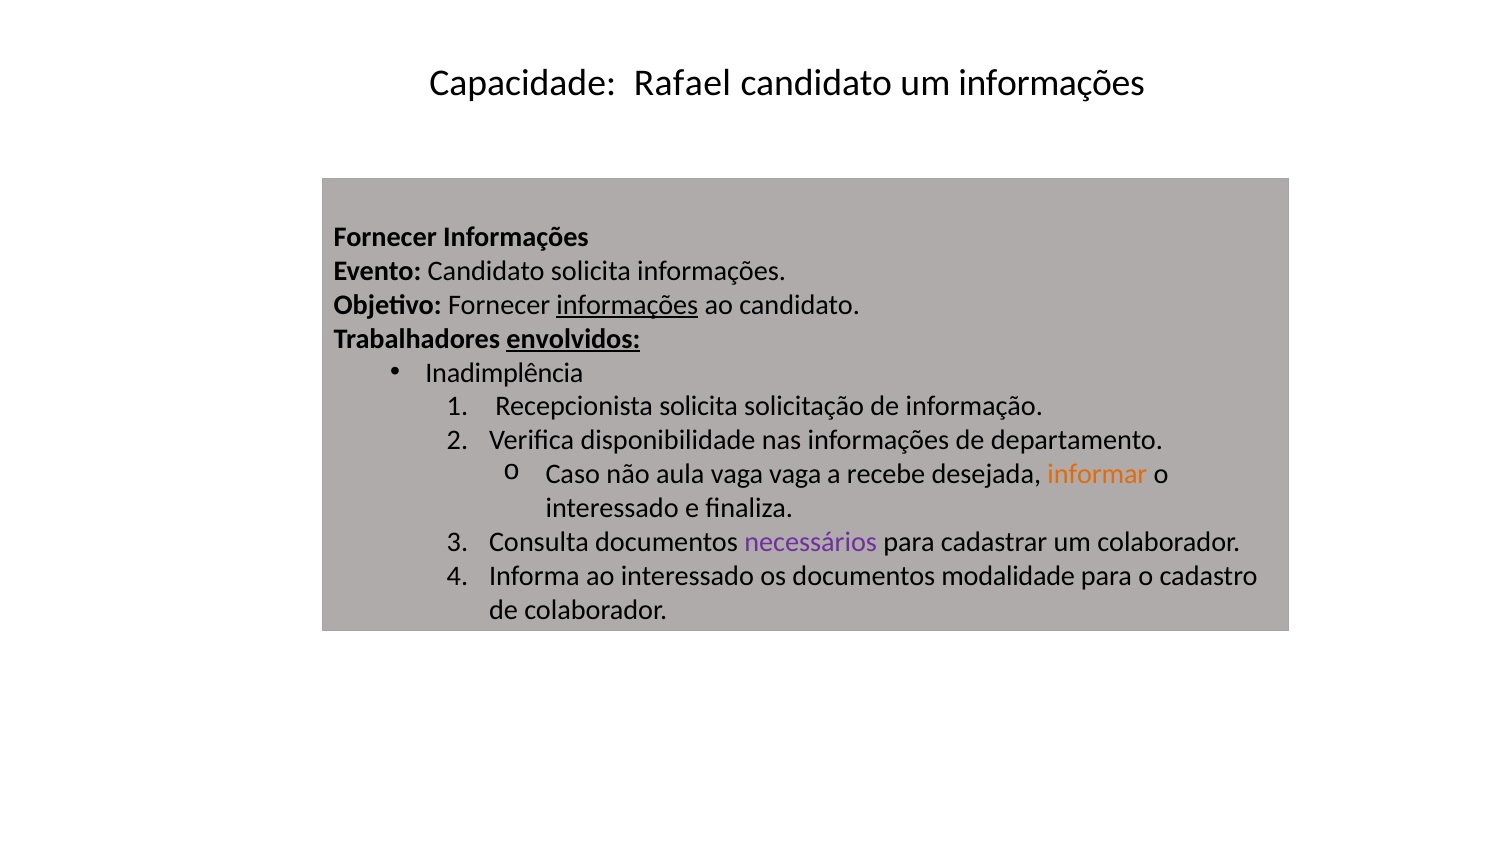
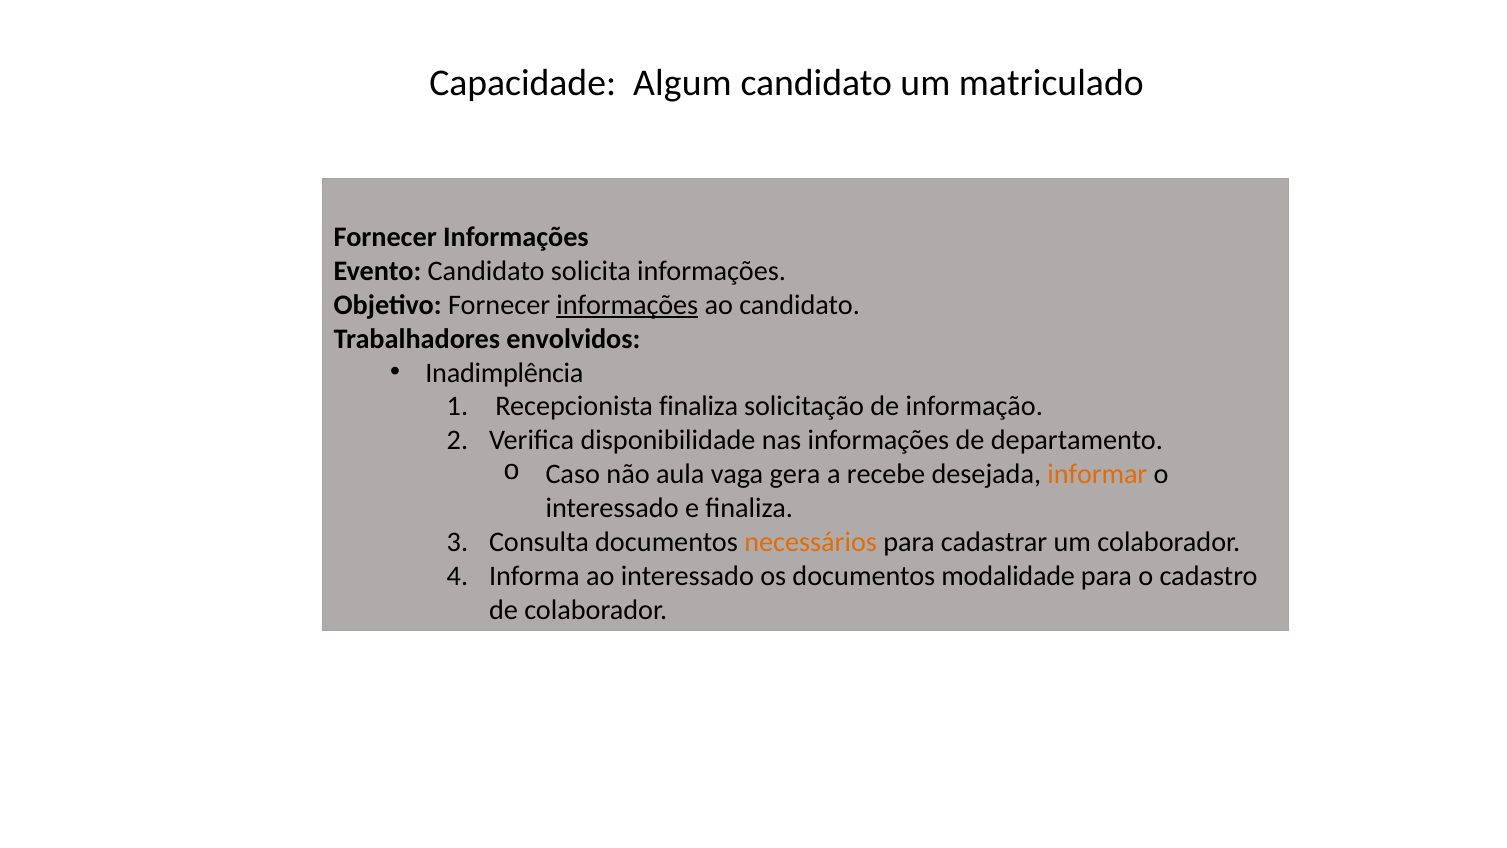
Rafael: Rafael -> Algum (683, 83)
um informações: informações -> matriculado (1051, 83)
envolvidos underline: present -> none (573, 339)
Recepcionista solicita: solicita -> finaliza (699, 406)
vaga vaga: vaga -> gera (795, 474)
necessários colour: purple -> orange (811, 542)
